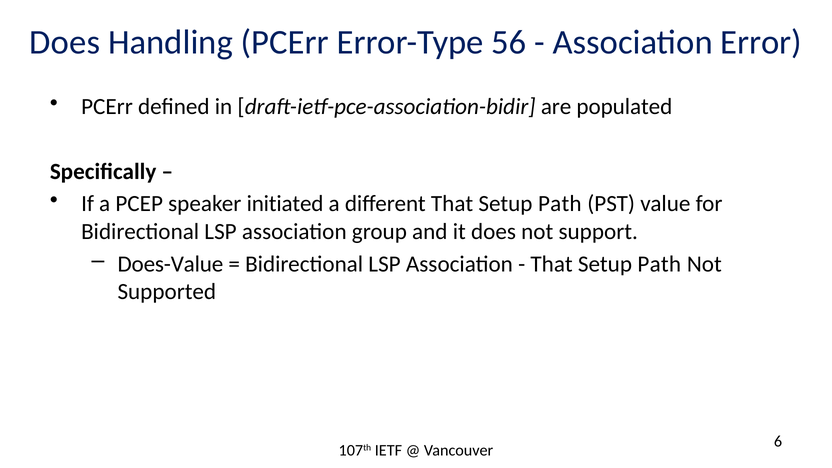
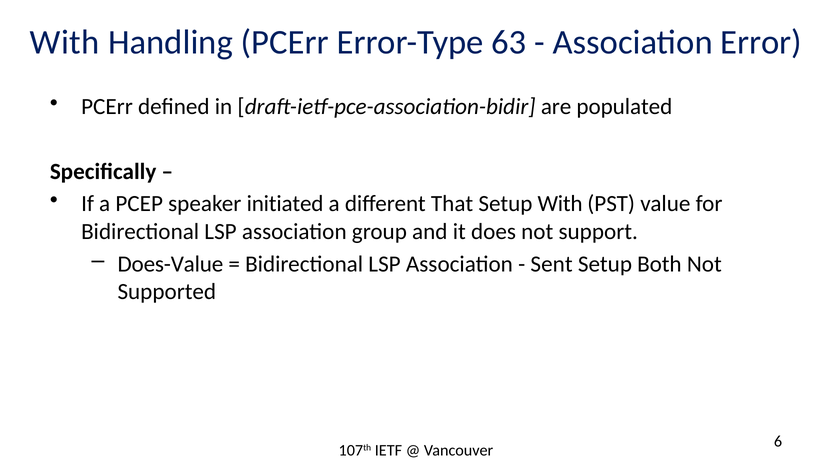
Does: Does -> With (65, 42)
56: 56 -> 63 (509, 42)
Path: Path -> With (560, 204)
That: That -> Sent (552, 264)
Path: Path -> Both (659, 264)
